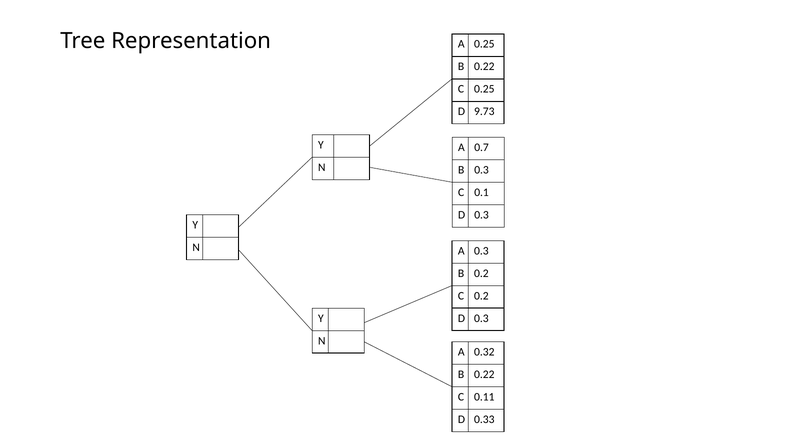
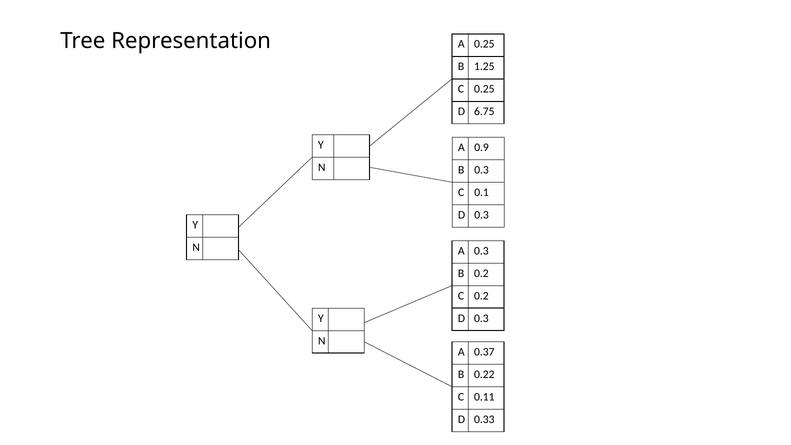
0.22: 0.22 -> 1.25 (484, 67)
9.73: 9.73 -> 6.75 (484, 112)
0.7: 0.7 -> 0.9 (482, 147)
0.32: 0.32 -> 0.37 (484, 352)
